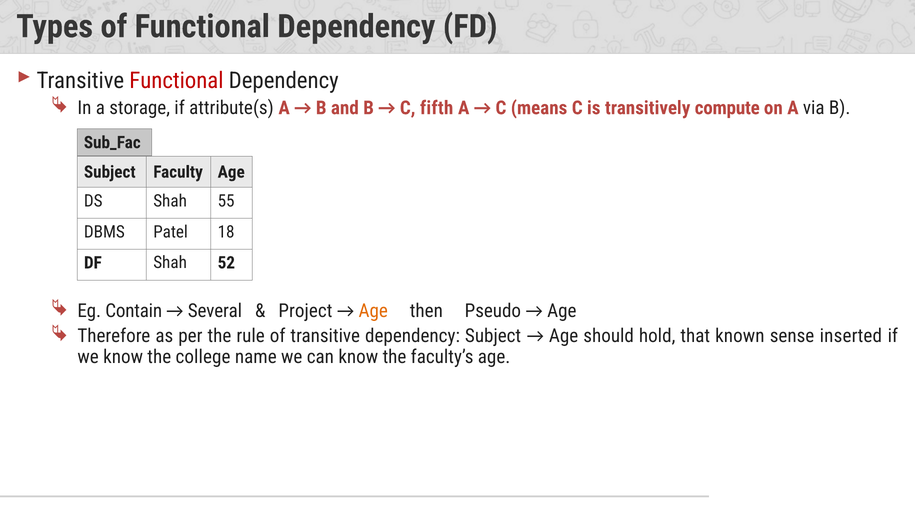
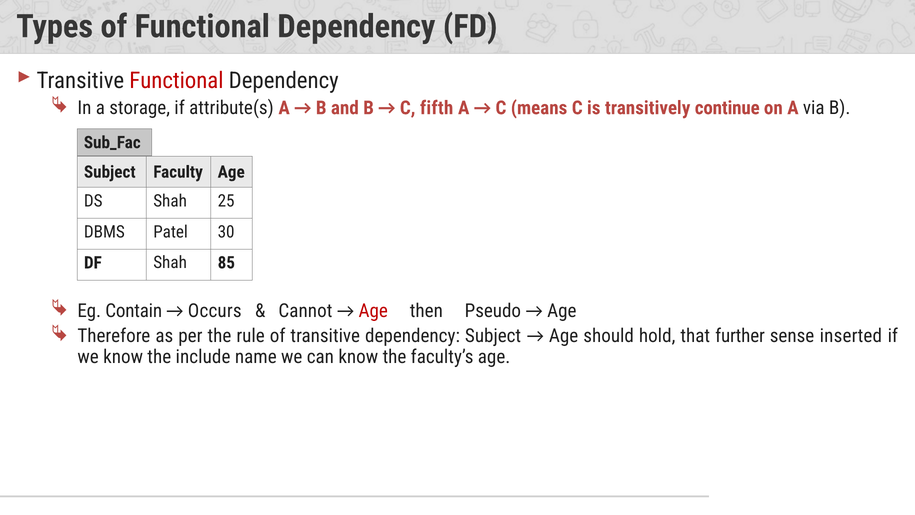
compute: compute -> continue (727, 108)
55: 55 -> 25 (226, 201)
18: 18 -> 30 (226, 232)
52: 52 -> 85 (226, 263)
Several: Several -> Occurs (215, 311)
Project: Project -> Cannot (305, 311)
Age colour: orange -> red (373, 311)
known: known -> further (740, 336)
college: college -> include (203, 357)
